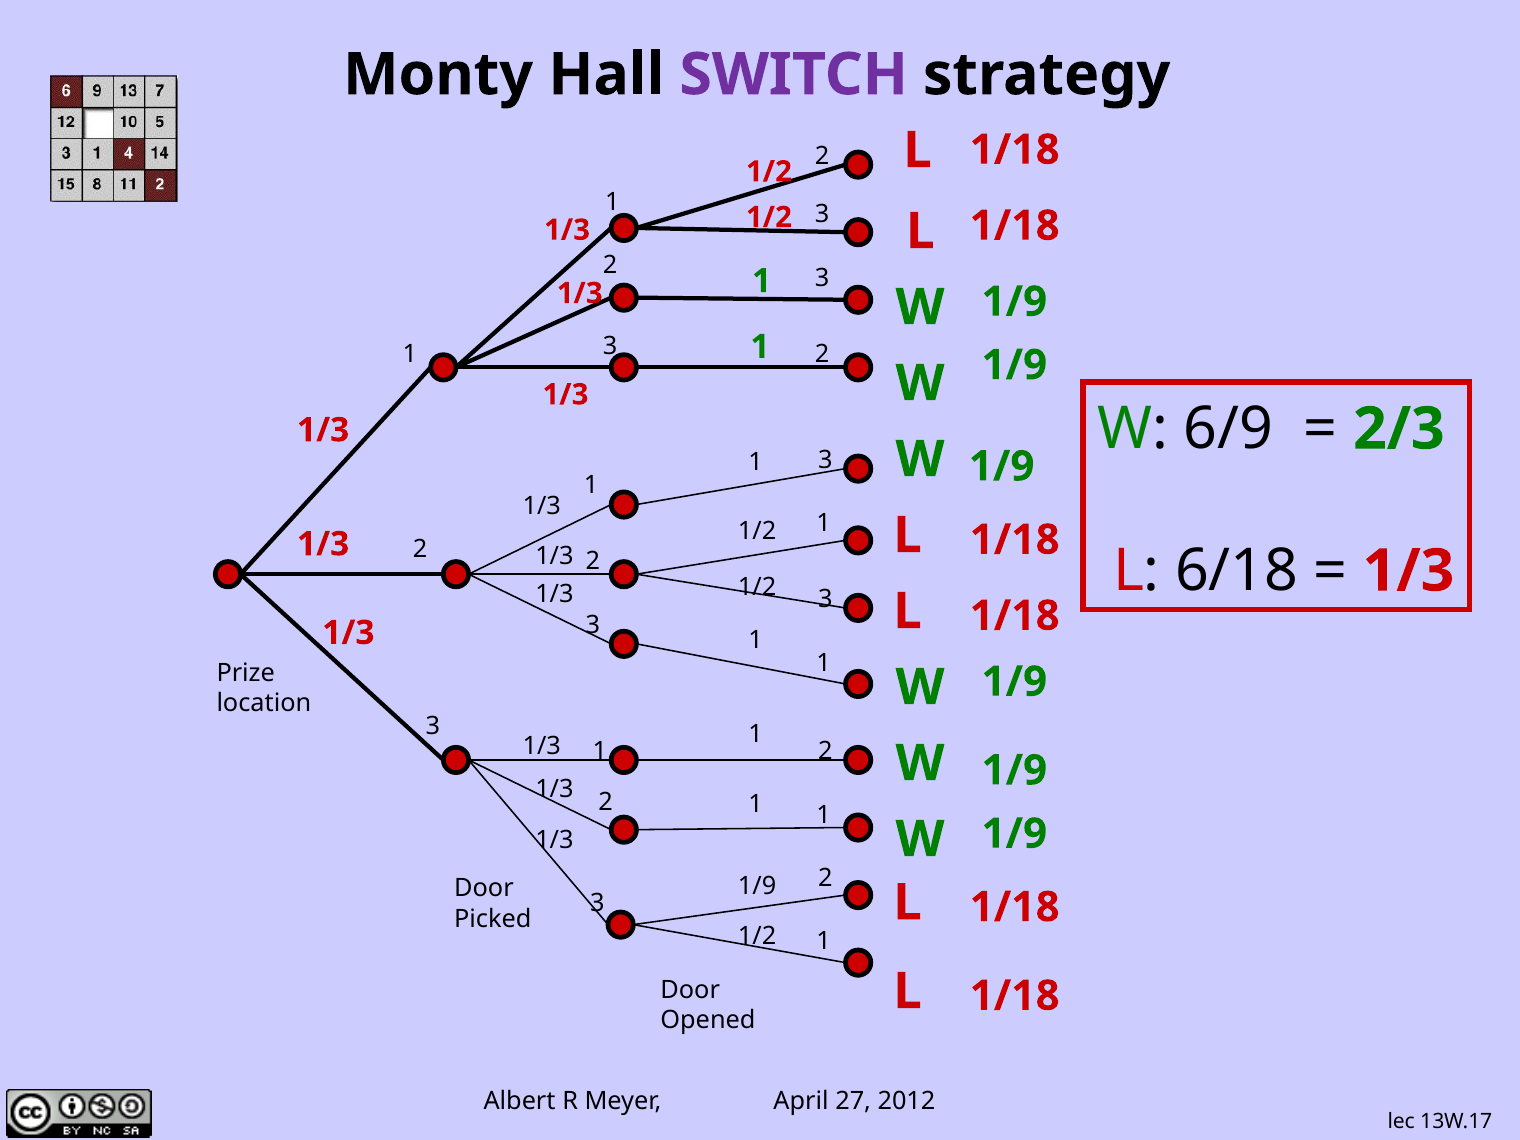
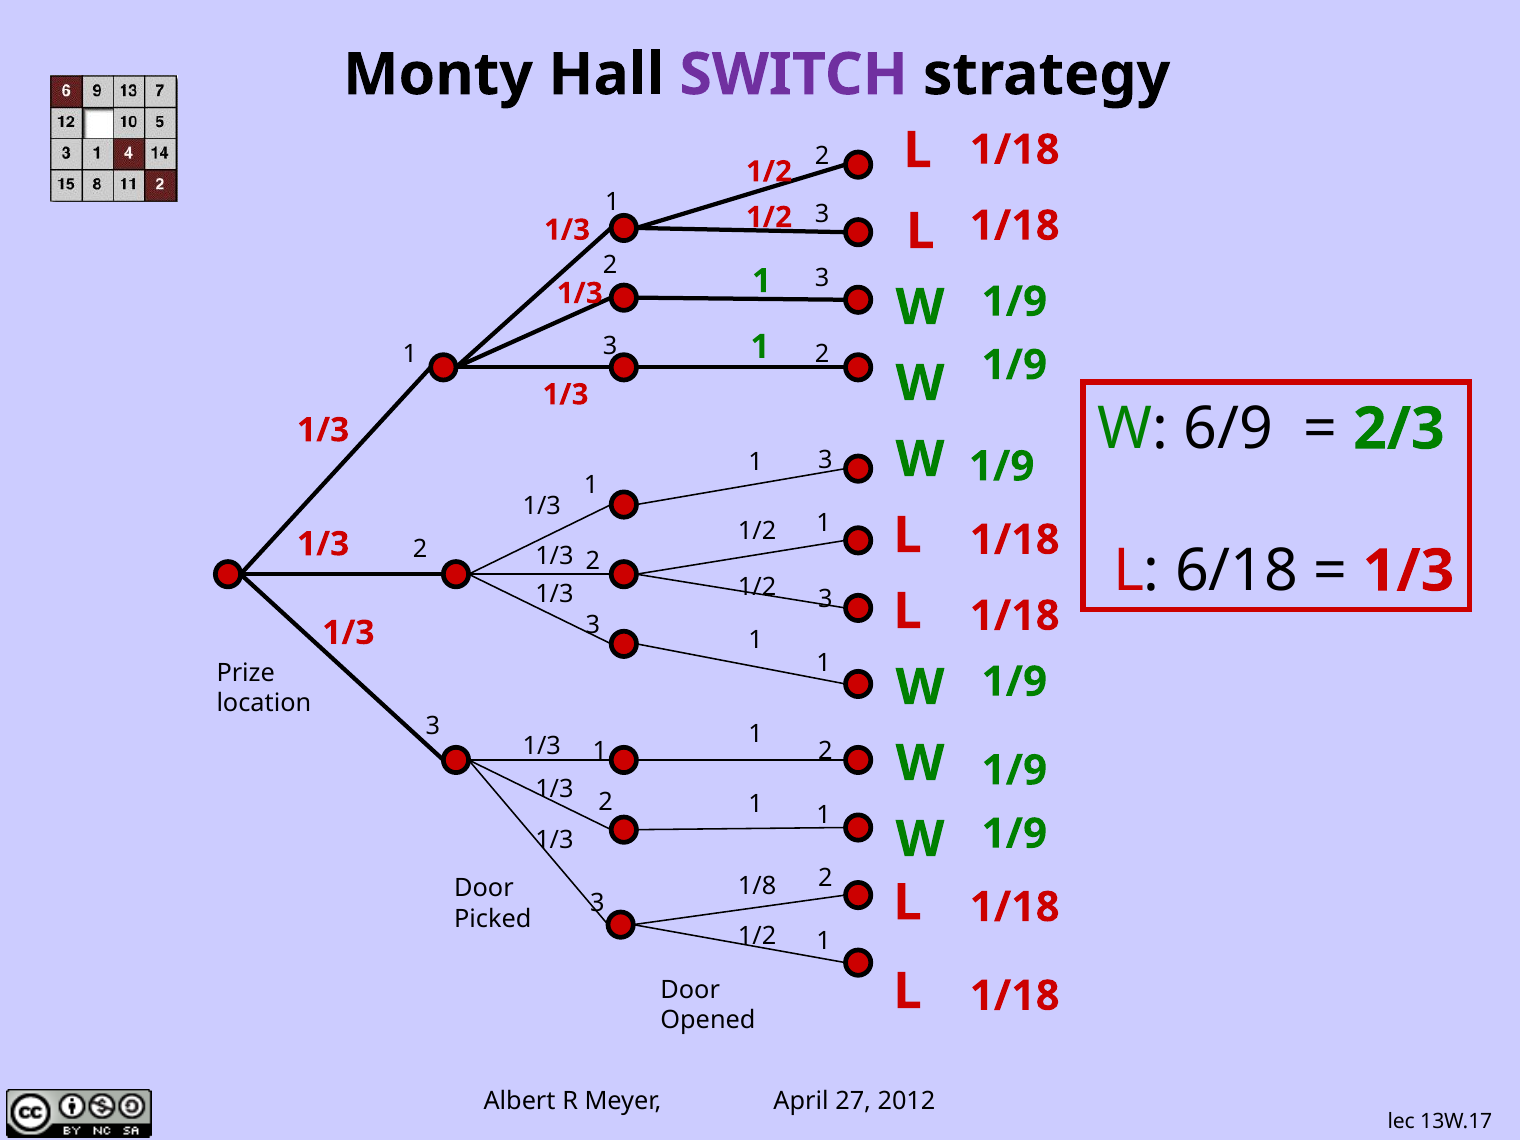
1/9: 1/9 -> 1/8 (757, 886)
